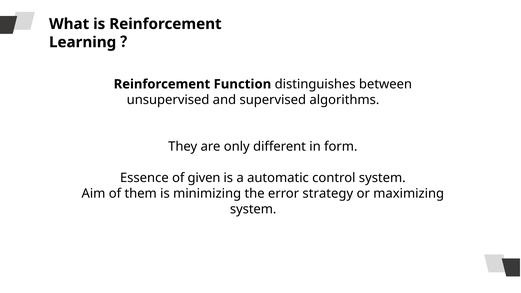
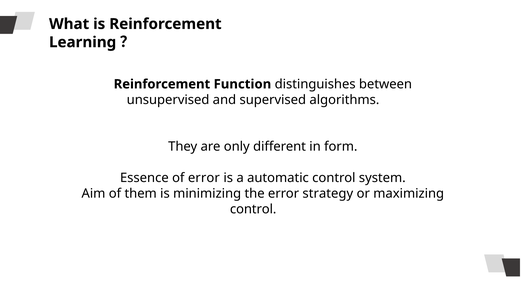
of given: given -> error (204, 178)
system: system -> control (253, 209)
